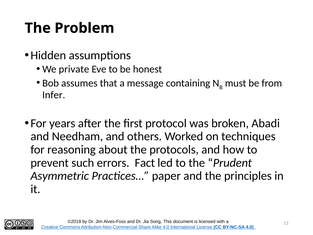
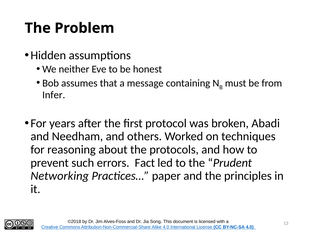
private: private -> neither (74, 69)
Asymmetric: Asymmetric -> Networking (60, 176)
